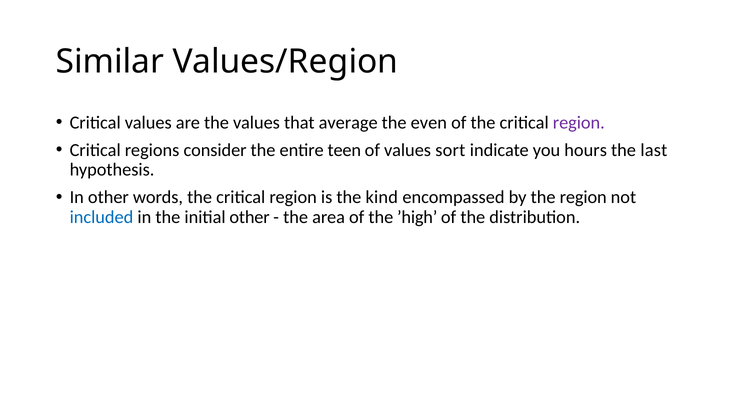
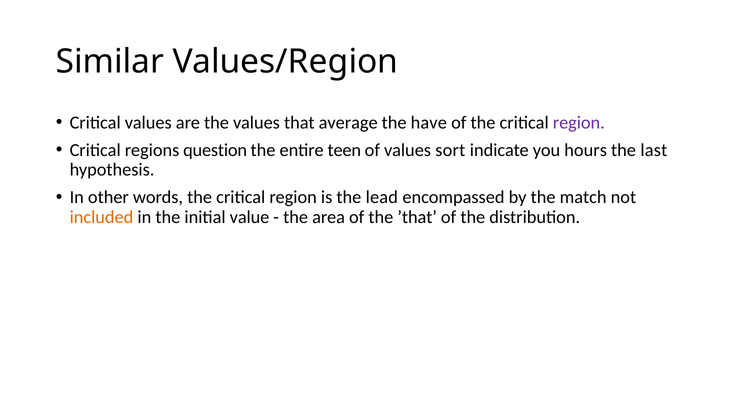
even: even -> have (429, 122)
consider: consider -> question (215, 150)
kind: kind -> lead (382, 197)
the region: region -> match (583, 197)
included colour: blue -> orange (101, 217)
initial other: other -> value (250, 217)
’high: ’high -> ’that (417, 217)
